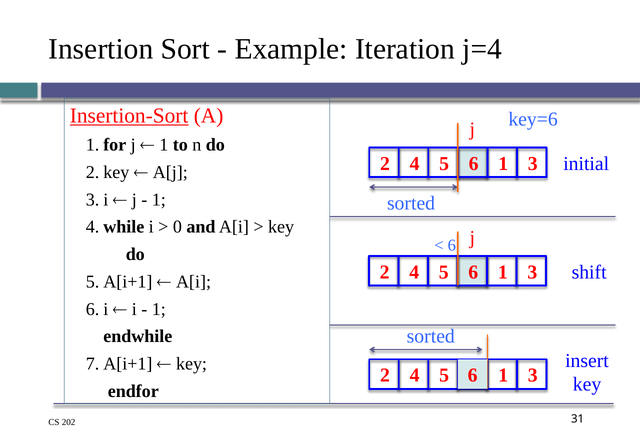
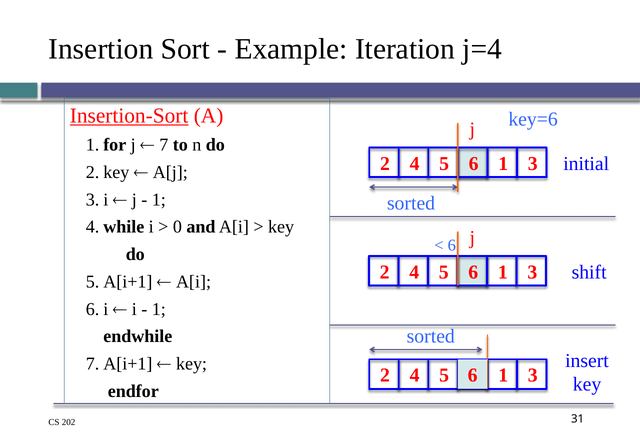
1: 1 -> 7 (164, 145)
